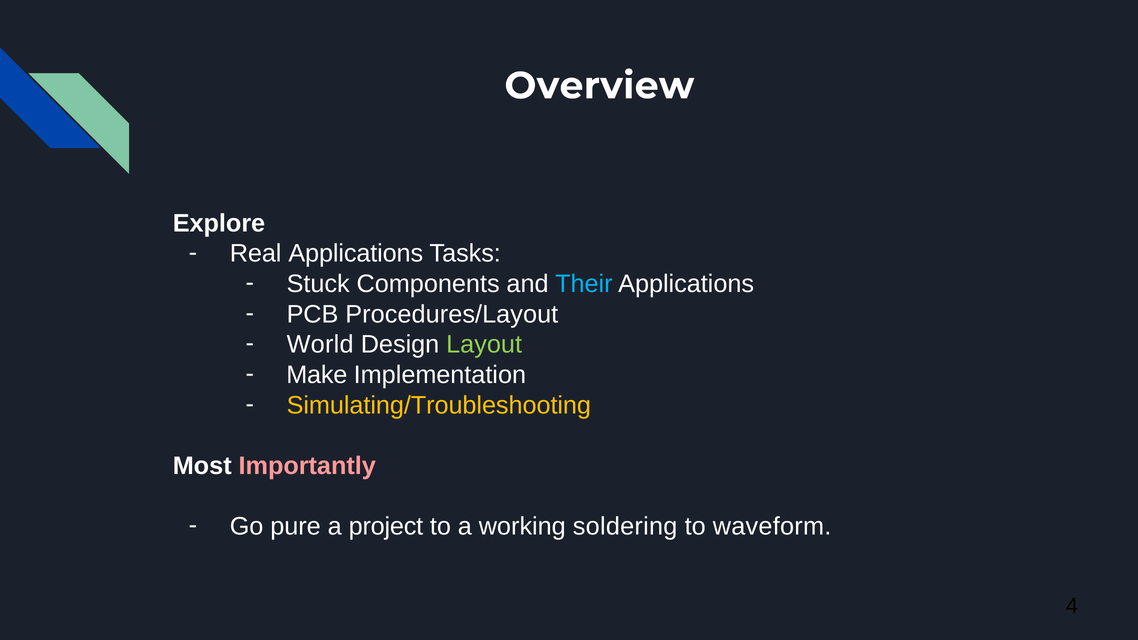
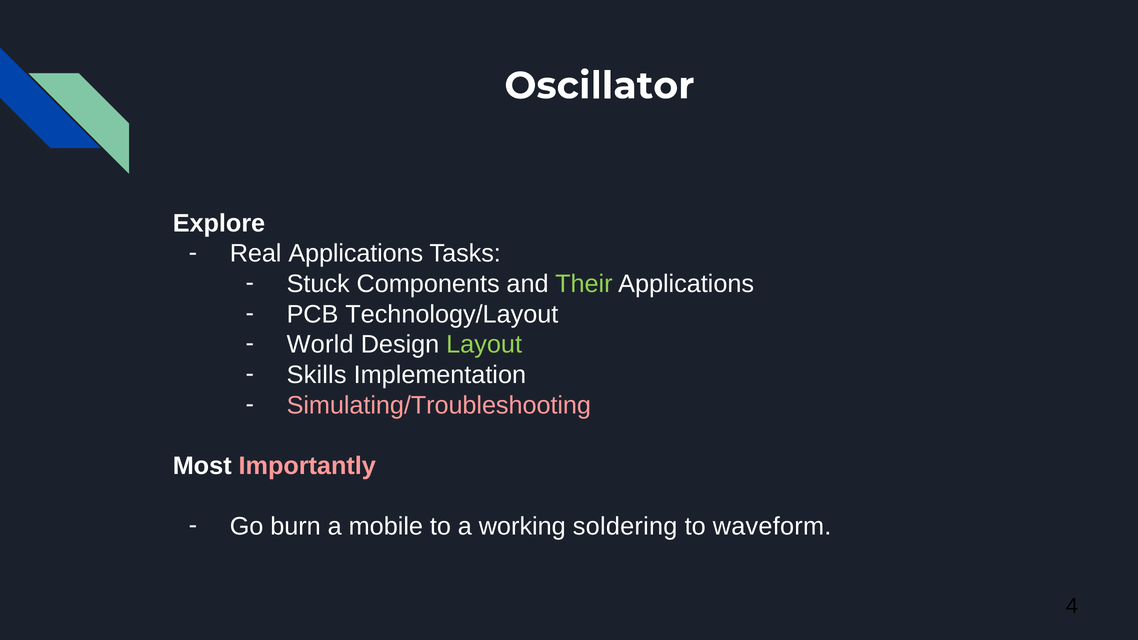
Overview: Overview -> Oscillator (599, 86)
Their colour: light blue -> light green (584, 284)
Procedures/Layout: Procedures/Layout -> Technology/Layout (452, 314)
Make: Make -> Skills (317, 375)
Simulating/Troubleshooting colour: yellow -> pink (439, 405)
pure: pure -> burn (296, 527)
project: project -> mobile (386, 527)
